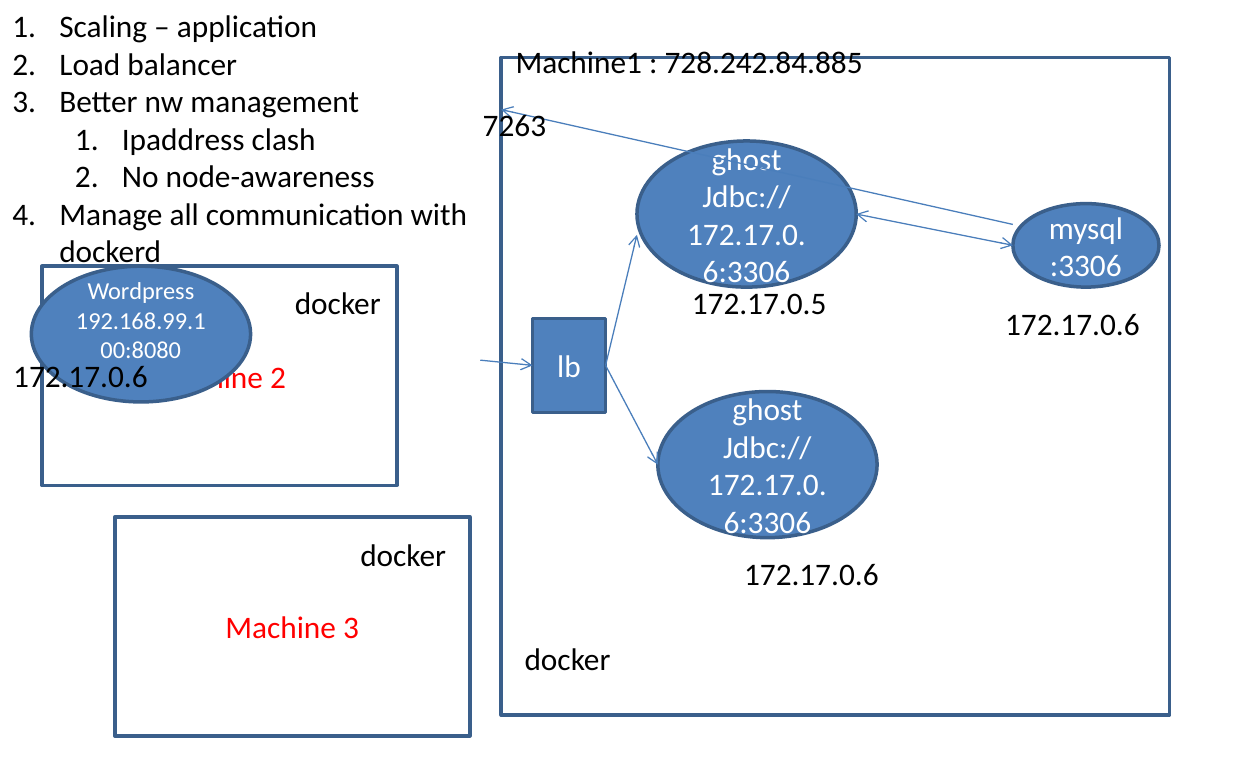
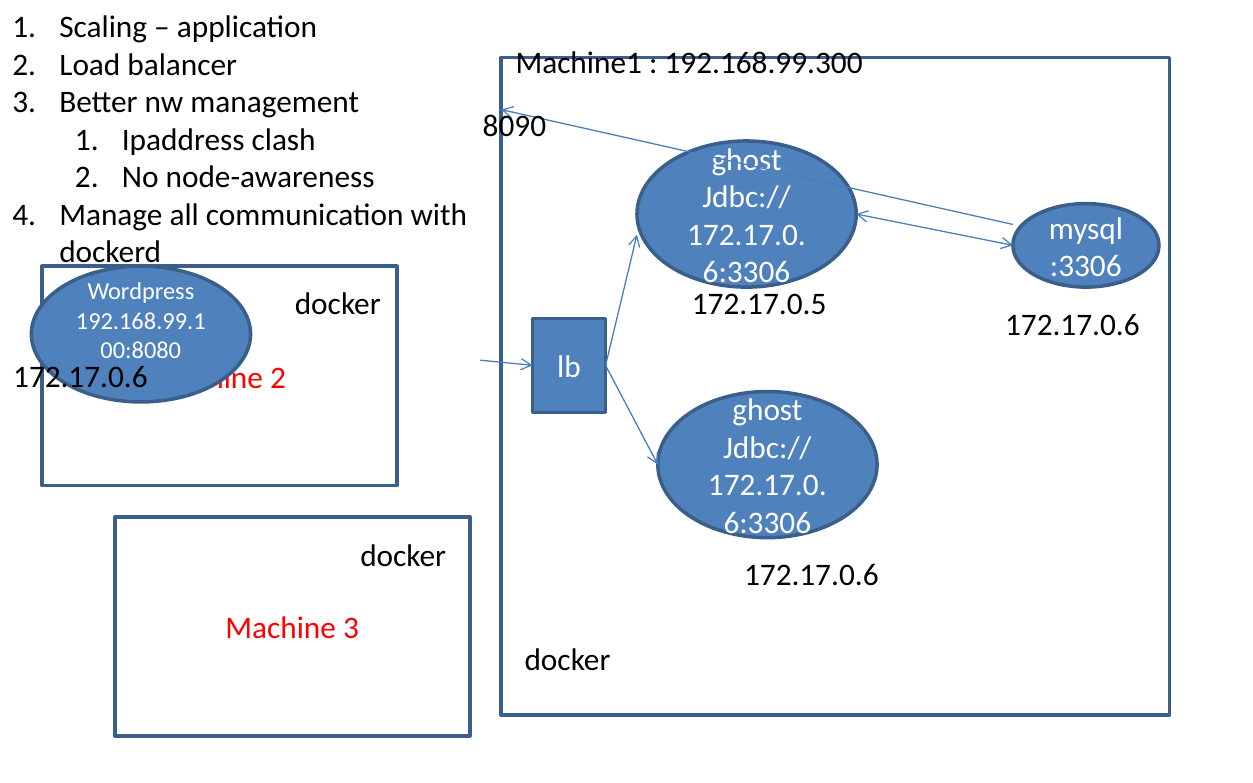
728.242.84.885: 728.242.84.885 -> 192.168.99.300 (764, 64)
7263: 7263 -> 8090 (514, 126)
